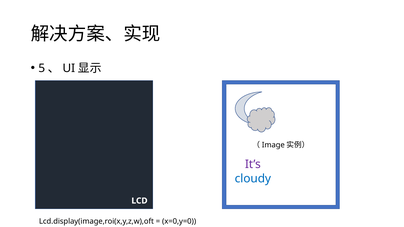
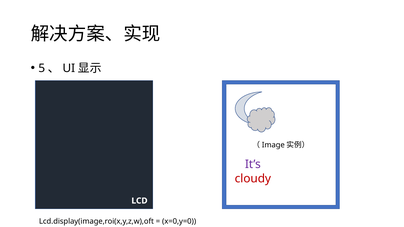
cloudy colour: blue -> red (253, 179)
